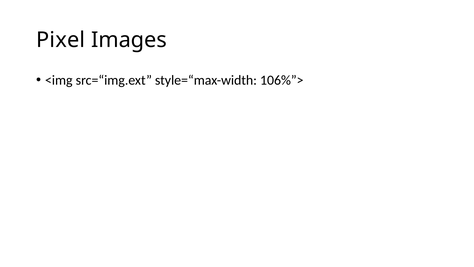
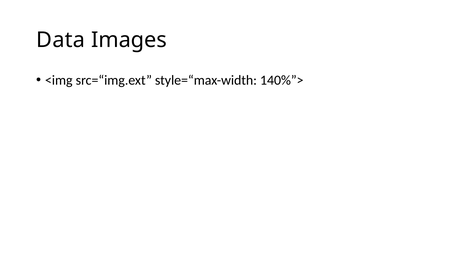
Pixel: Pixel -> Data (61, 40)
106%”>: 106%”> -> 140%”> (282, 80)
